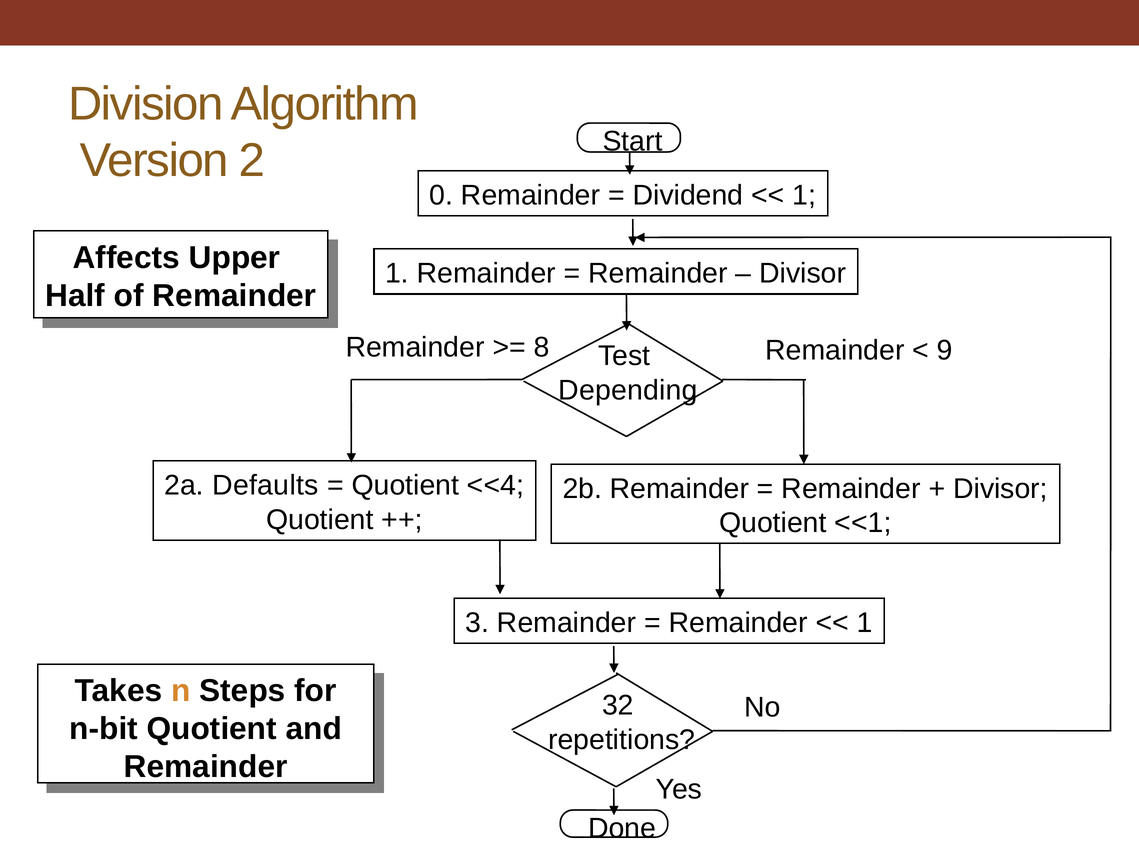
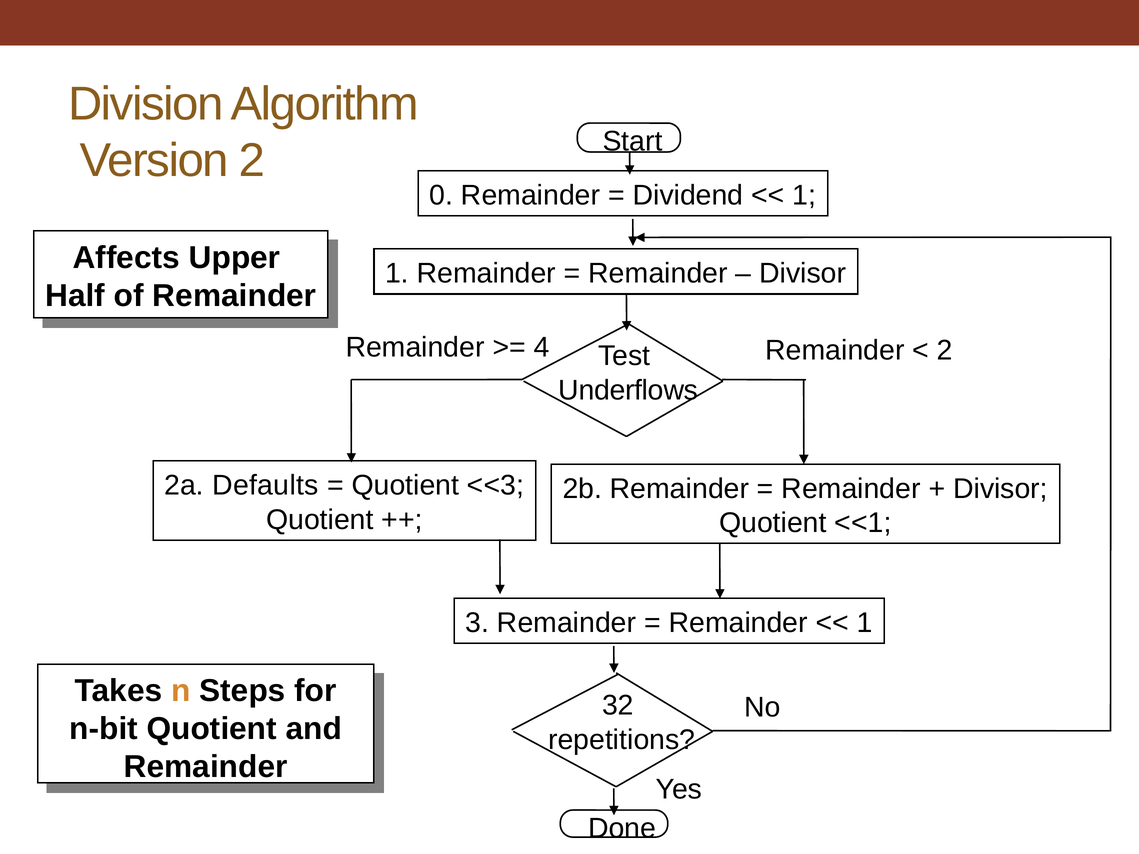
8: 8 -> 4 (542, 347)
9: 9 -> 2 (945, 351)
Depending: Depending -> Underflows (628, 390)
<<4: <<4 -> <<3 (495, 486)
